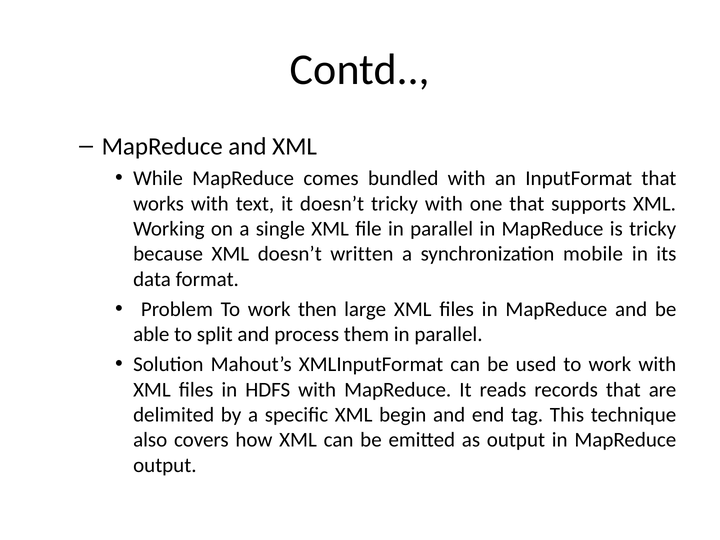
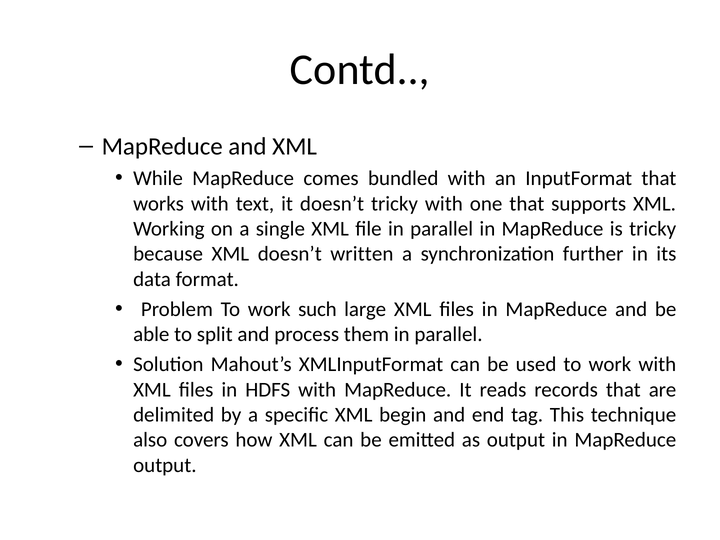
mobile: mobile -> further (593, 254)
then: then -> such (317, 309)
